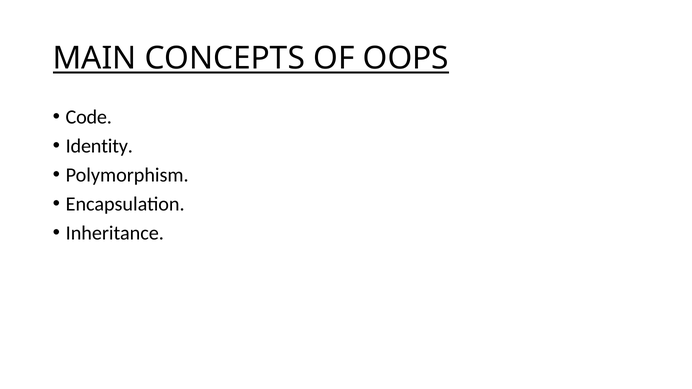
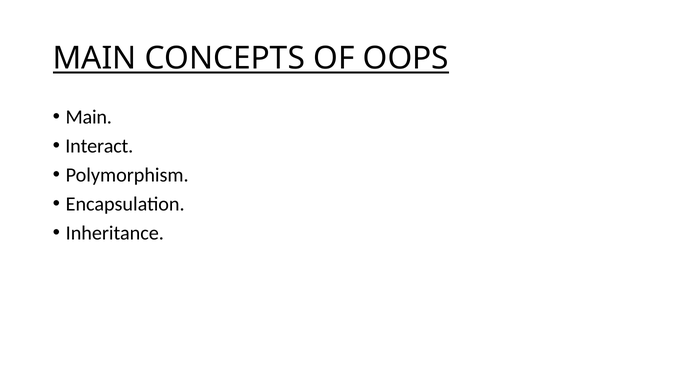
Code: Code -> Main (89, 117)
Identity: Identity -> Interact (99, 146)
